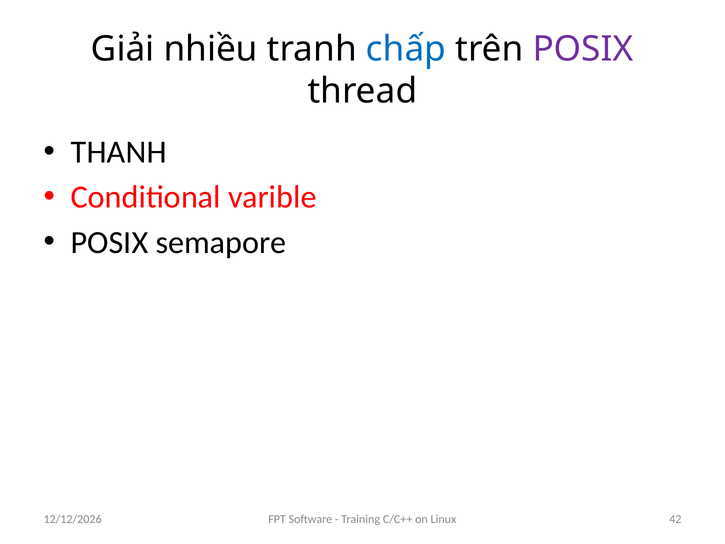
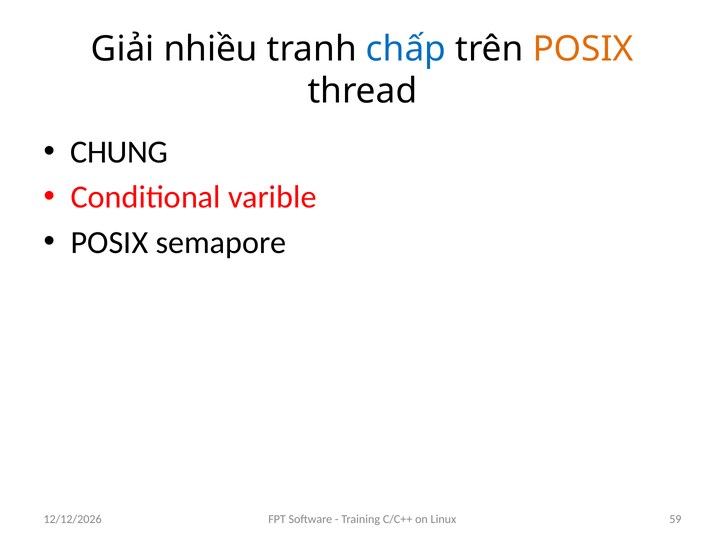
POSIX colour: purple -> orange (583, 49)
THANH: THANH -> CHUNG (119, 152)
42: 42 -> 59 (675, 519)
